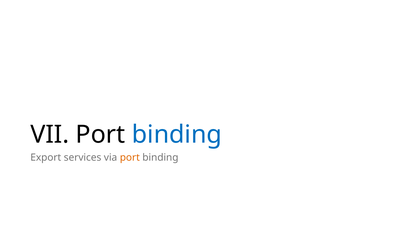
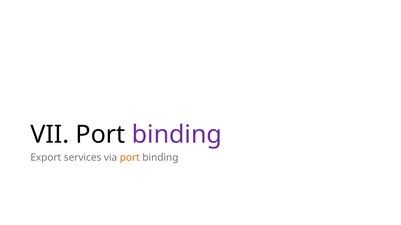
binding colour: blue -> purple (177, 135)
